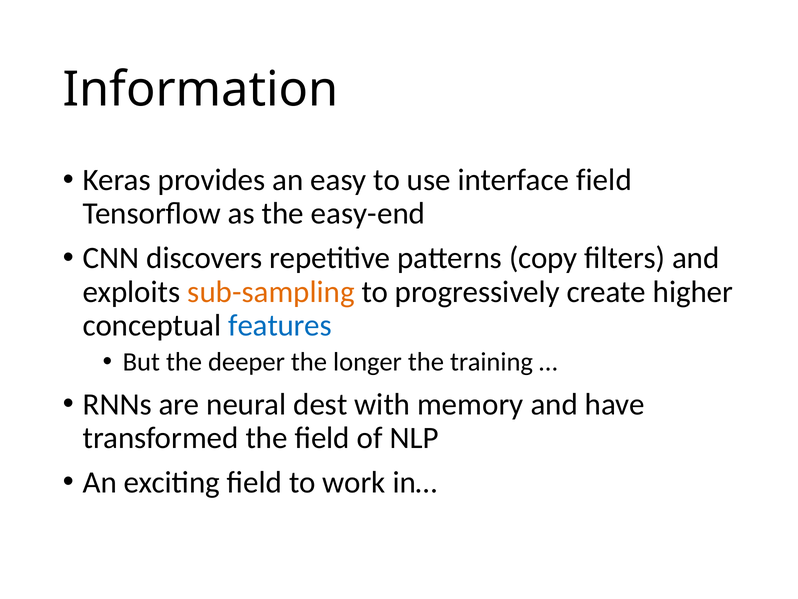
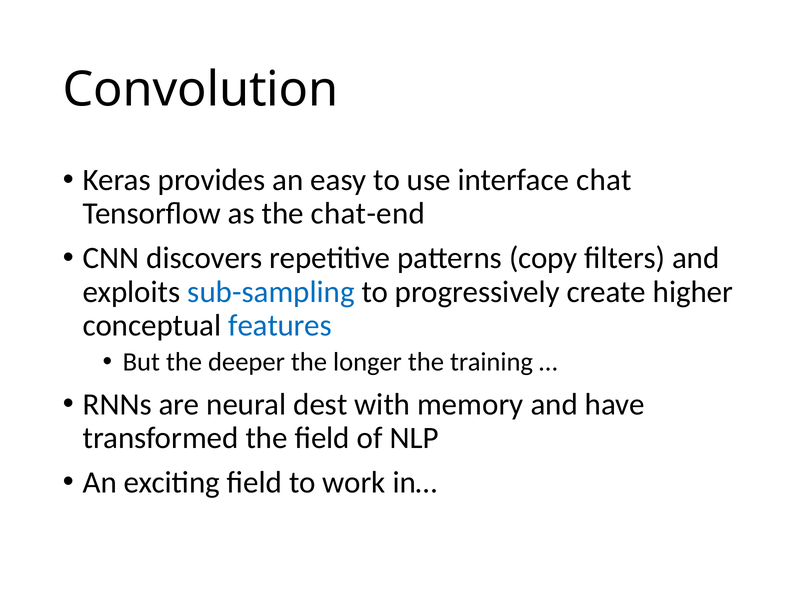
Information: Information -> Convolution (201, 89)
interface field: field -> chat (604, 180)
easy-end: easy-end -> chat-end (368, 213)
sub-sampling colour: orange -> blue (271, 292)
